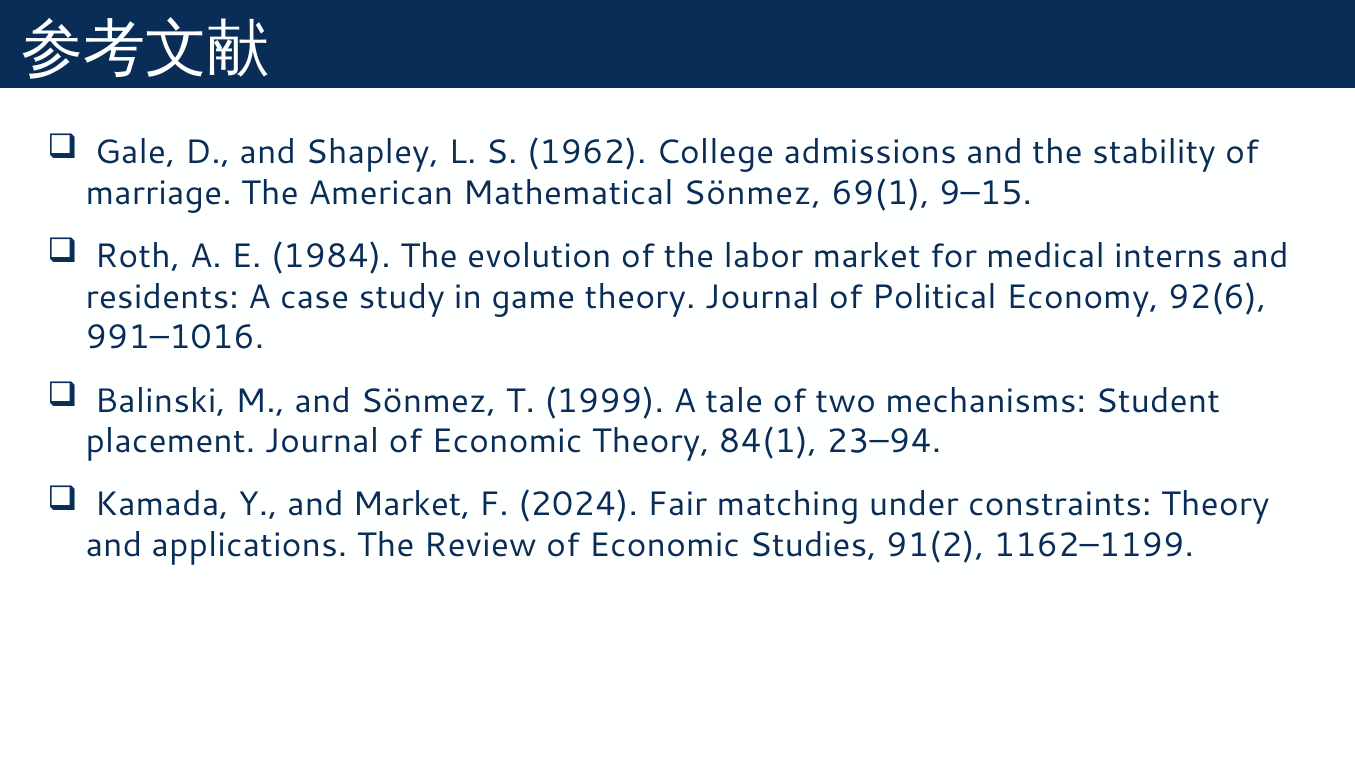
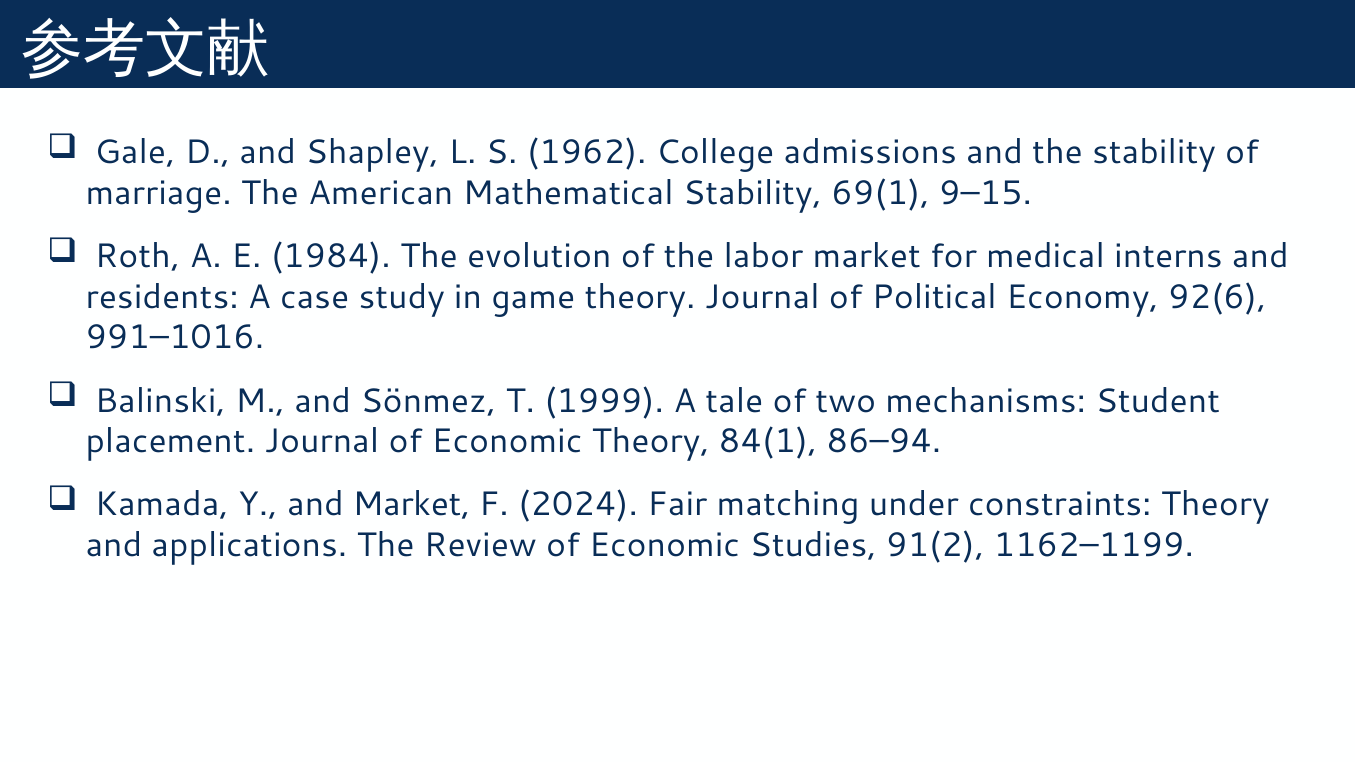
Mathematical Sönmez: Sönmez -> Stability (752, 193)
23–94: 23–94 -> 86–94 (884, 442)
